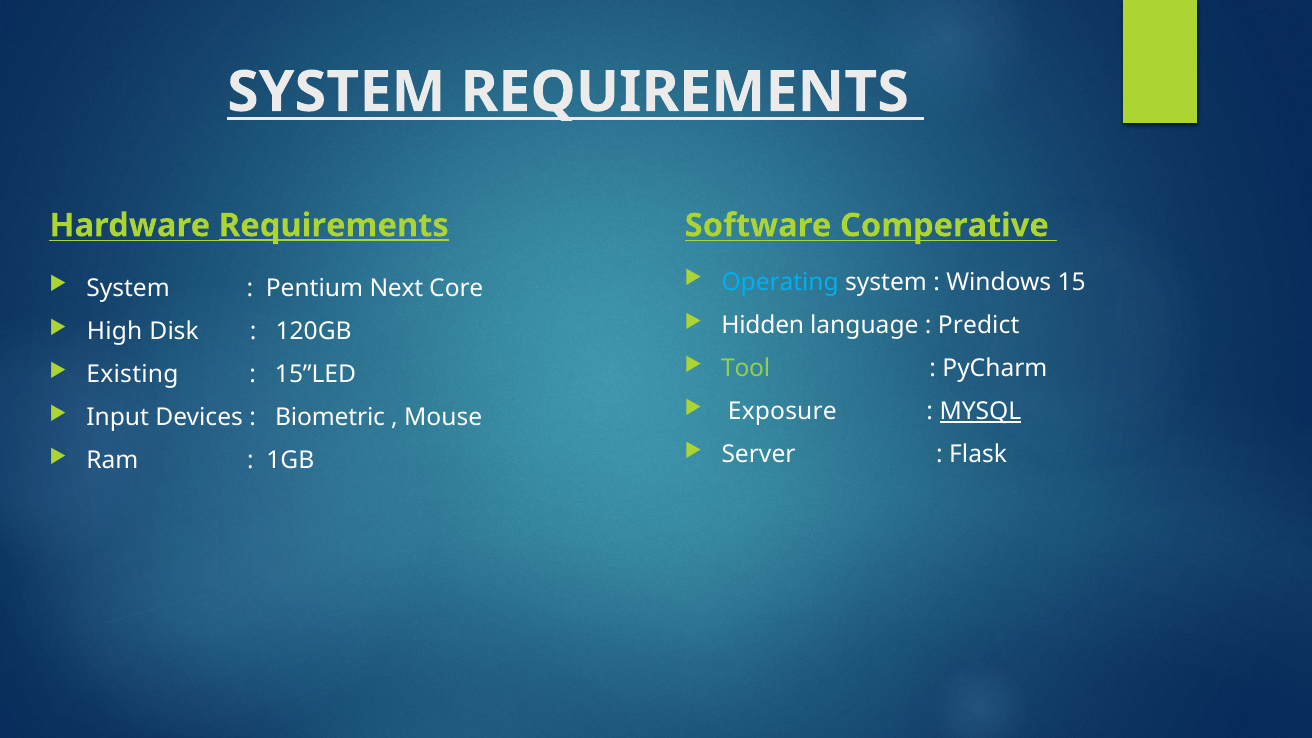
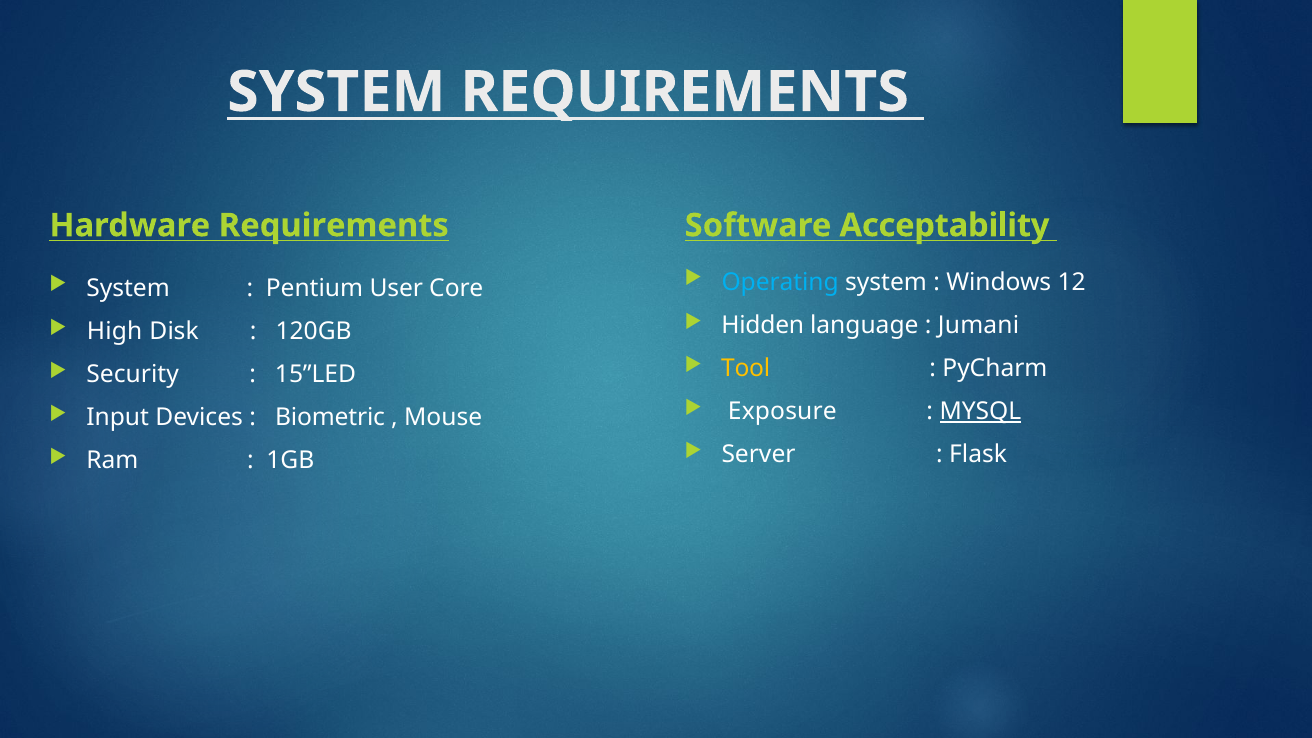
Requirements underline: present -> none (334, 225)
Comperative: Comperative -> Acceptability (944, 225)
15: 15 -> 12 (1072, 282)
Next: Next -> User (396, 288)
Predict: Predict -> Jumani (979, 325)
Tool colour: light green -> yellow (746, 368)
Existing: Existing -> Security (133, 374)
